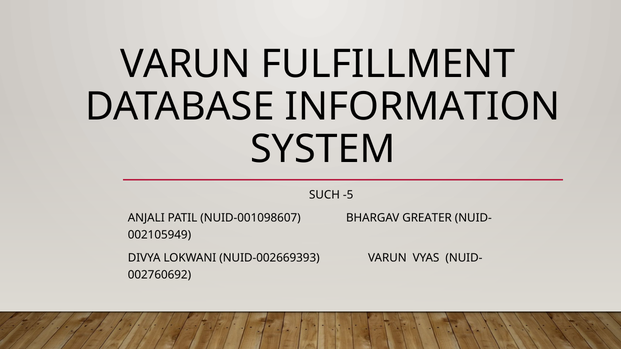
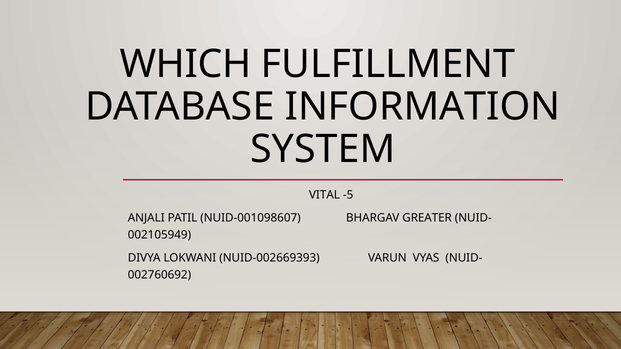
VARUN: VARUN -> WHICH (186, 64)
SUCH: SUCH -> VITAL (324, 195)
